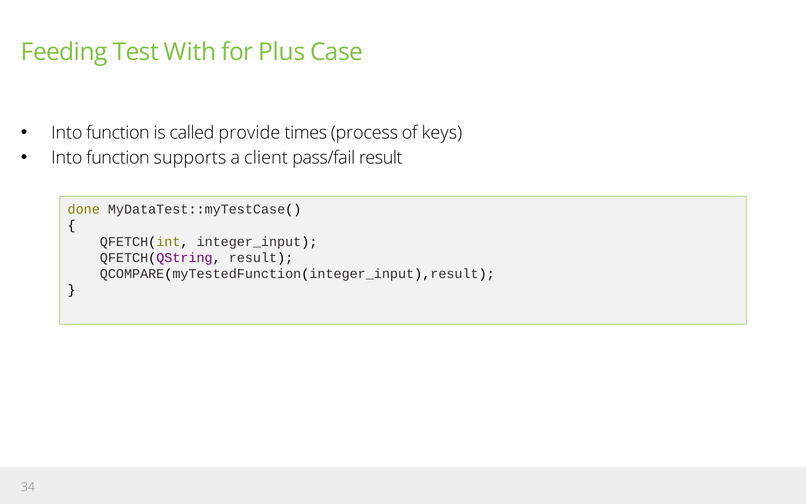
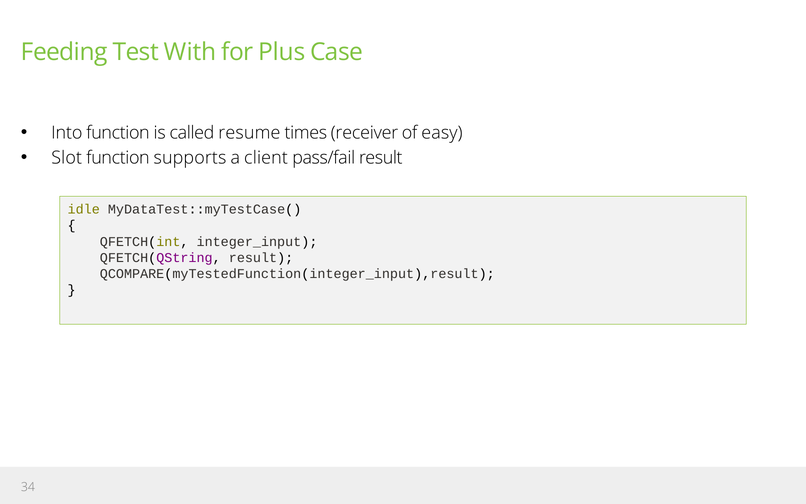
provide: provide -> resume (249, 133)
process: process -> receiver (365, 133)
keys: keys -> easy (442, 133)
Into: Into -> Slot (67, 158)
done: done -> idle (84, 209)
